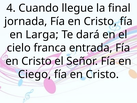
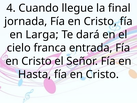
Ciego: Ciego -> Hasta (35, 74)
